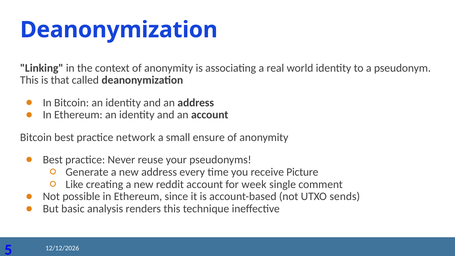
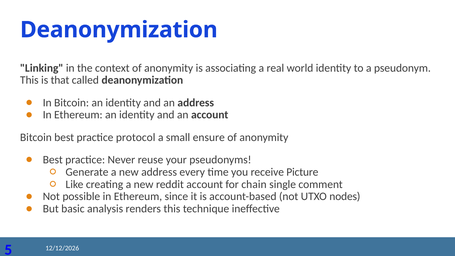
network: network -> protocol (136, 137)
week: week -> chain (254, 184)
sends: sends -> nodes (345, 197)
